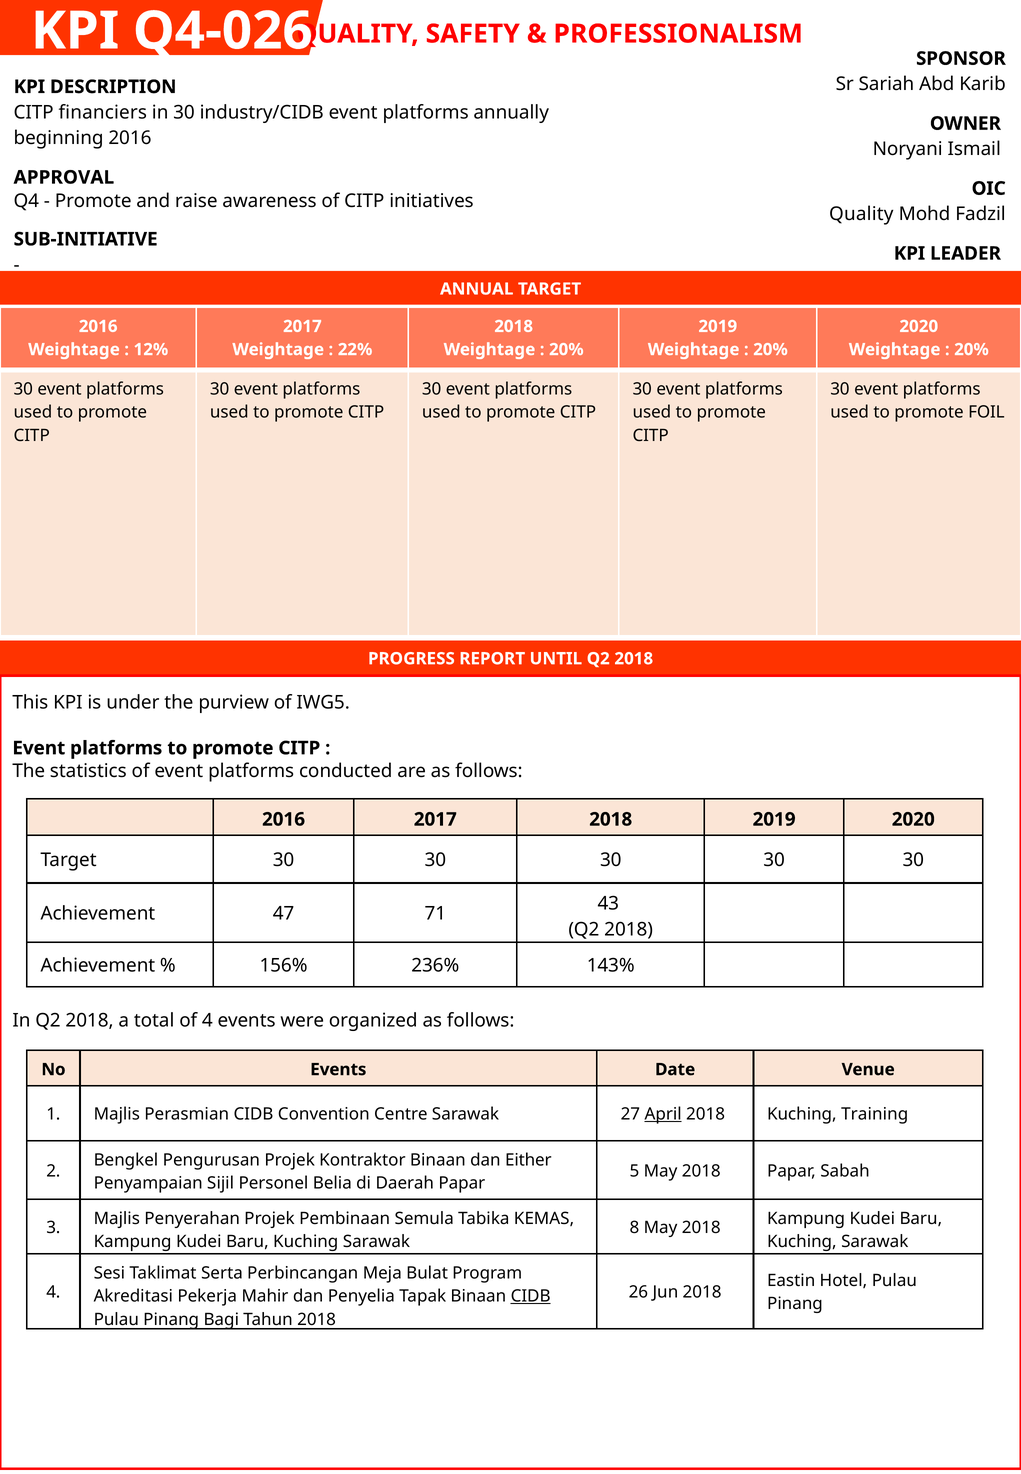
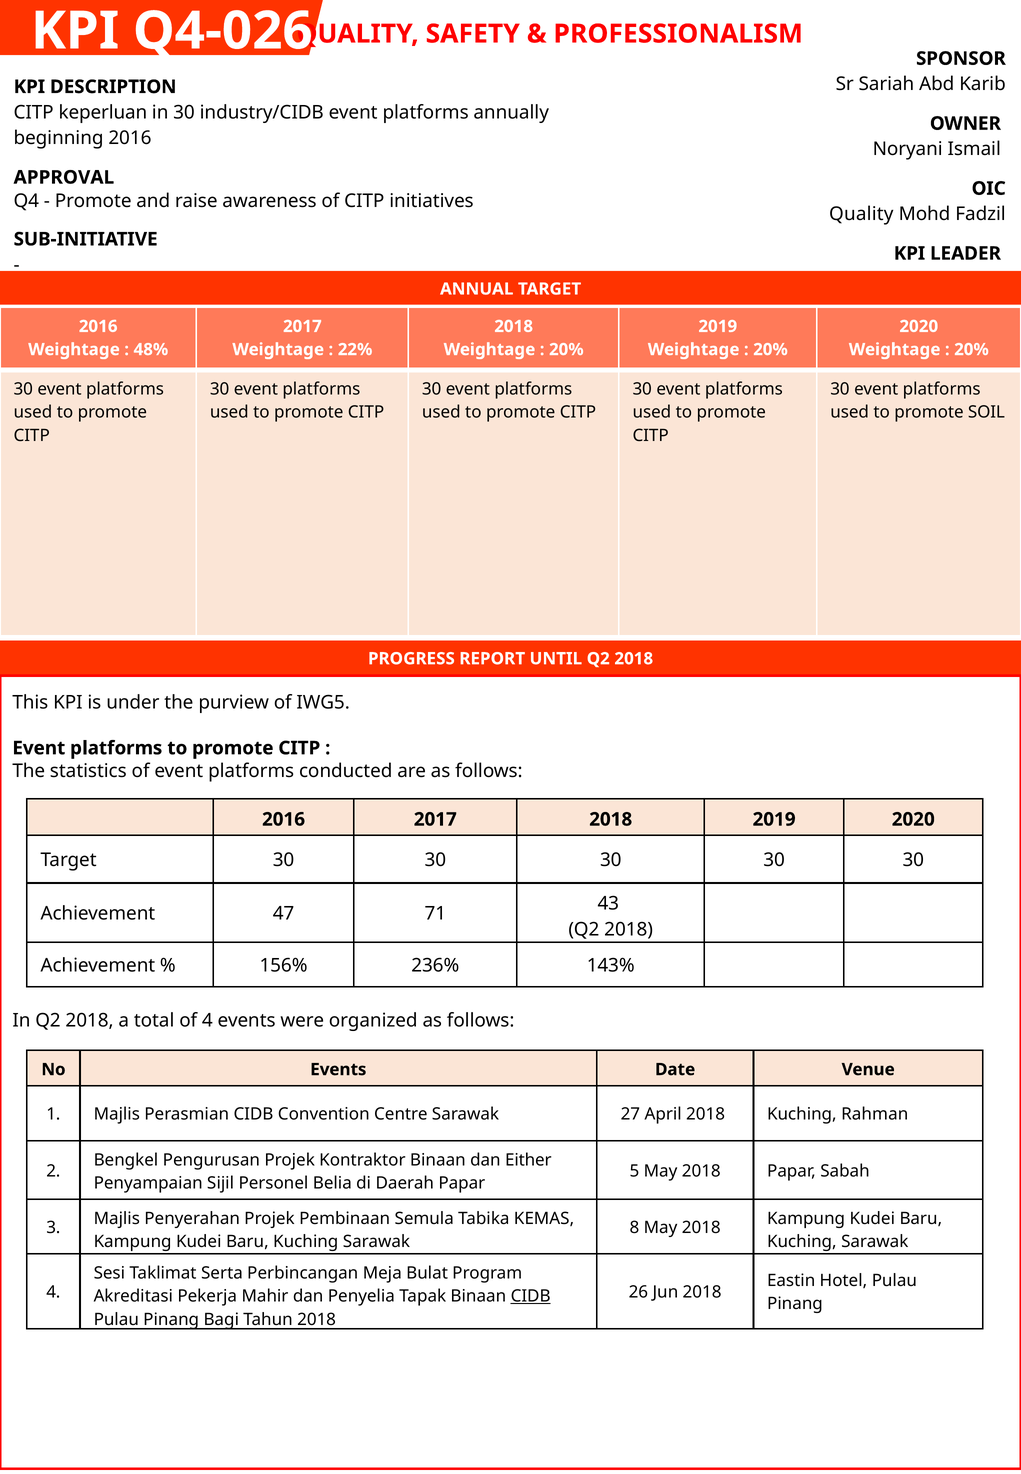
financiers: financiers -> keperluan (103, 113)
12%: 12% -> 48% (151, 350)
FOIL: FOIL -> SOIL (986, 413)
April underline: present -> none (663, 1115)
Training: Training -> Rahman (875, 1115)
